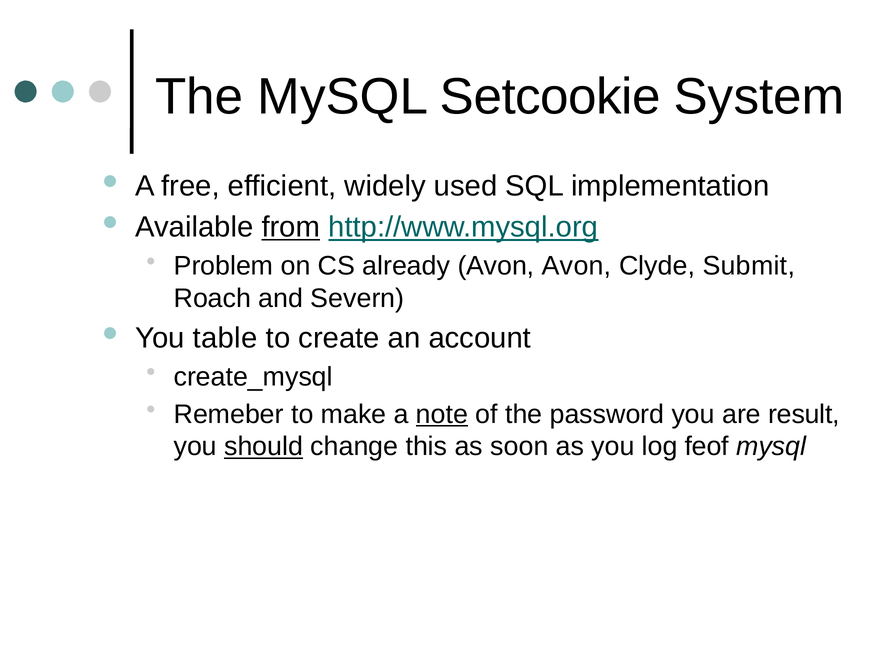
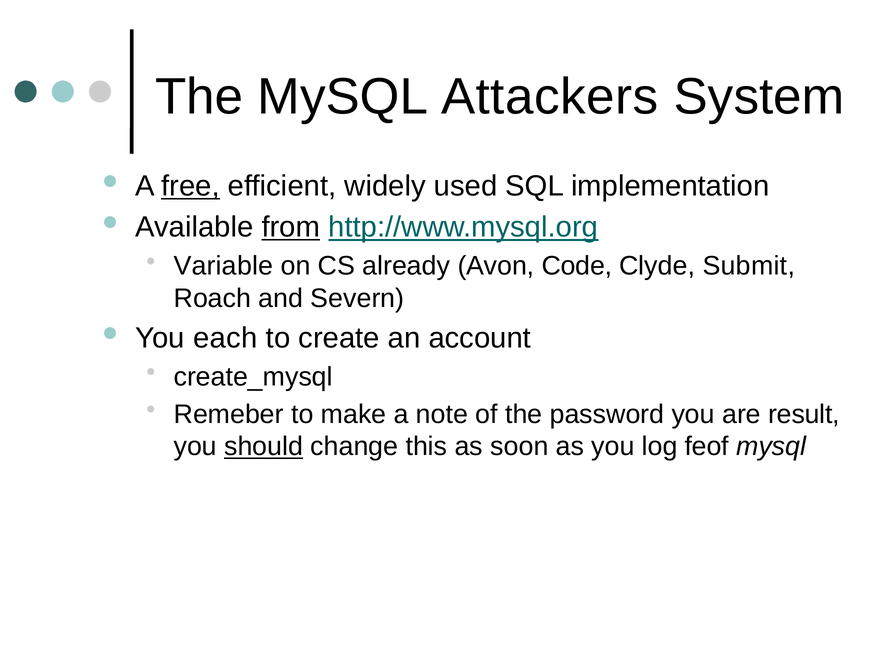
Setcookie: Setcookie -> Attackers (550, 97)
free underline: none -> present (190, 186)
Problem: Problem -> Variable (223, 266)
Avon Avon: Avon -> Code (577, 266)
table: table -> each (225, 338)
note underline: present -> none (442, 414)
